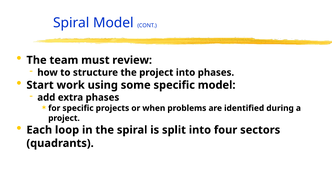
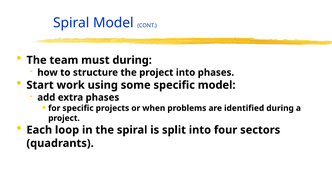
must review: review -> during (132, 60)
